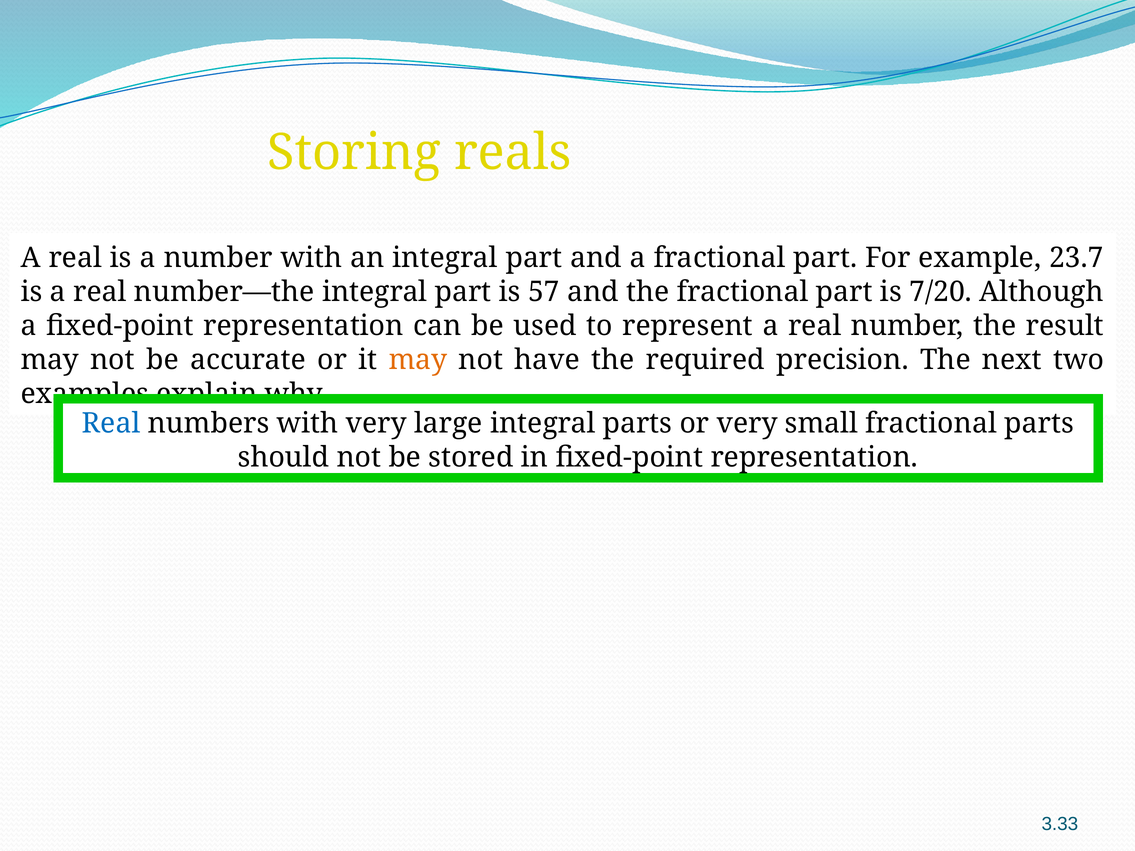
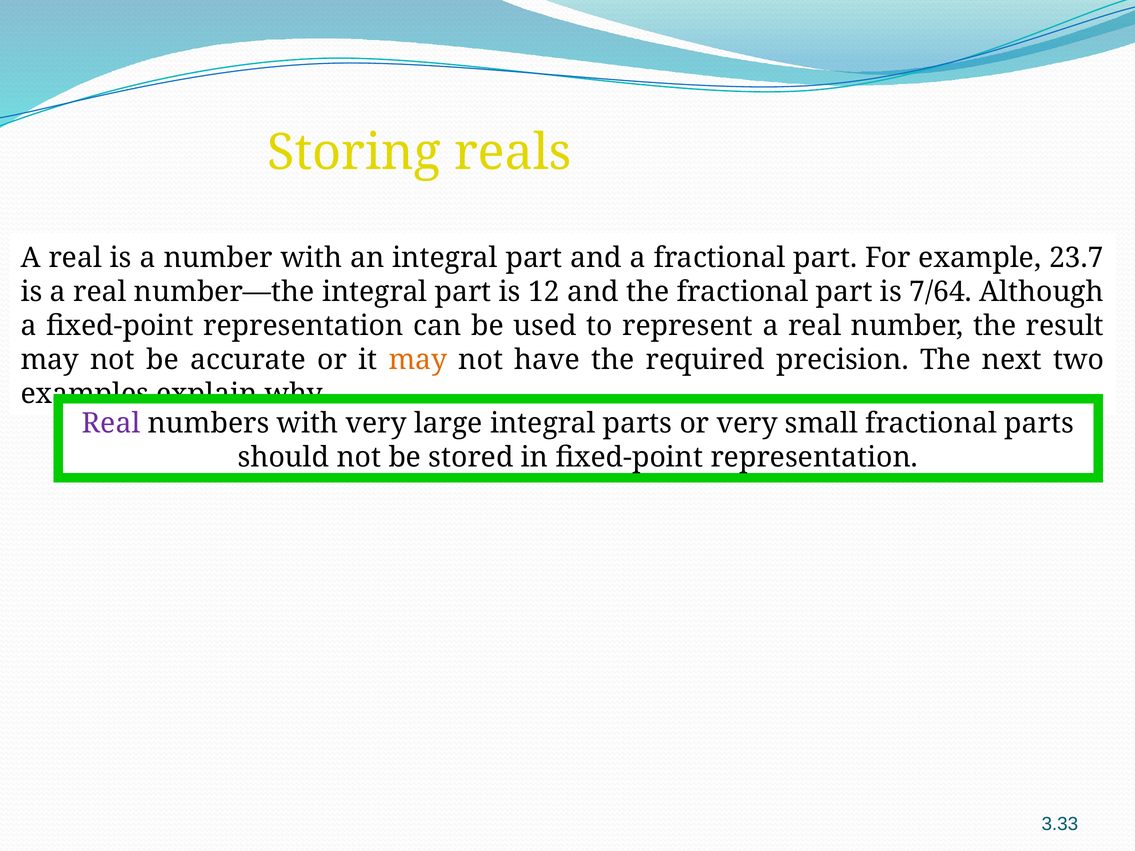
57: 57 -> 12 (544, 292)
7/20: 7/20 -> 7/64 (941, 292)
Real colour: blue -> purple (111, 423)
